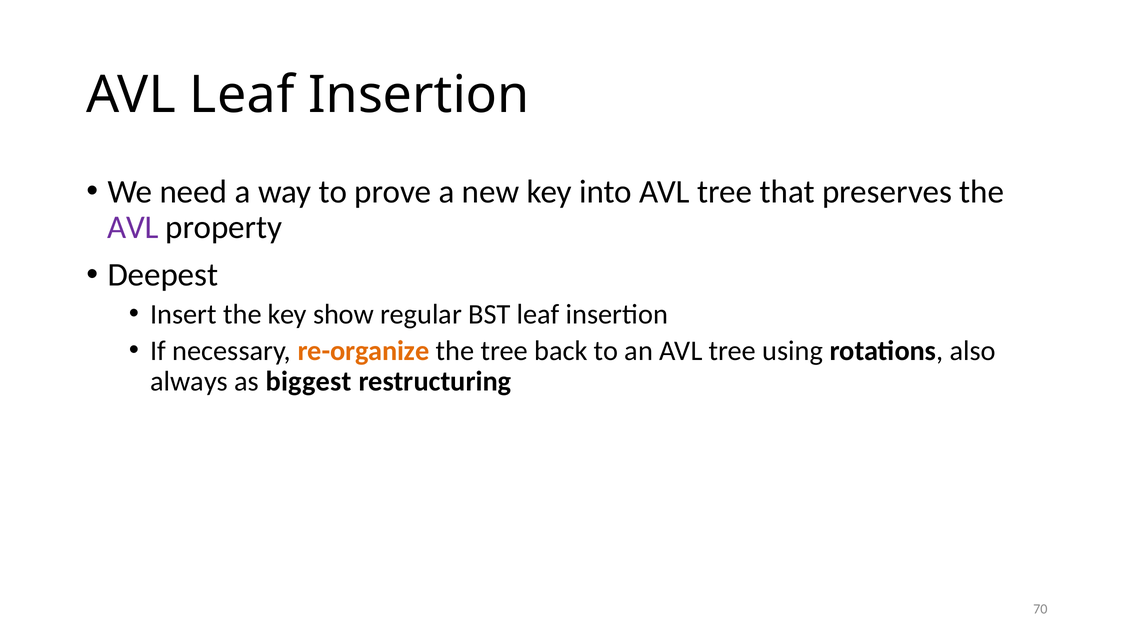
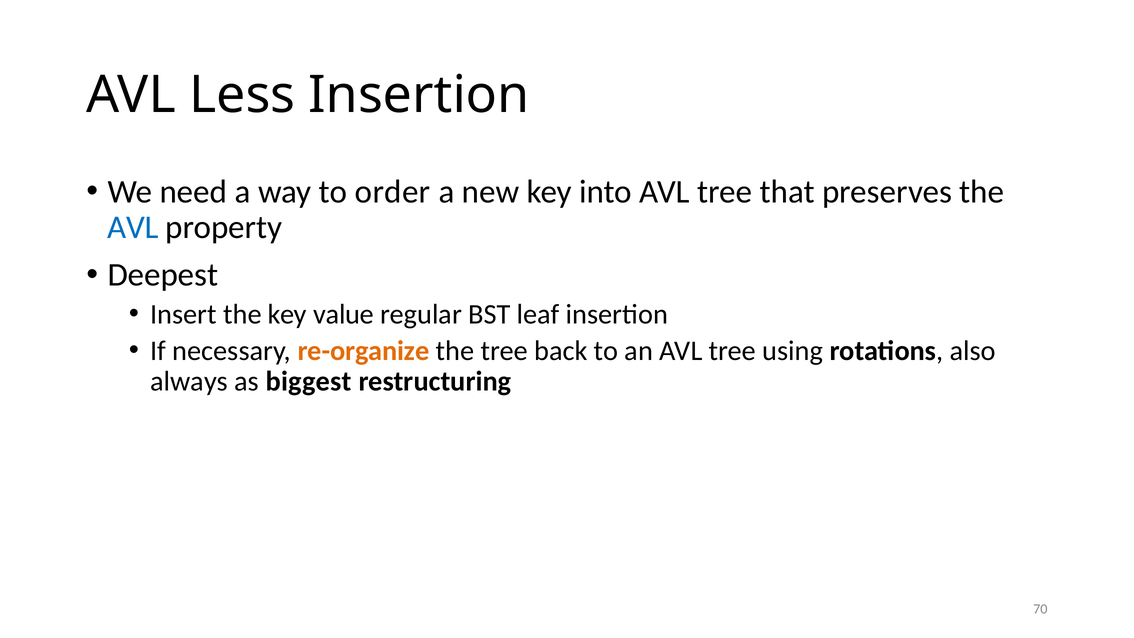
AVL Leaf: Leaf -> Less (242, 95)
prove: prove -> order (393, 192)
AVL colour: purple -> blue (133, 227)
show: show -> value (344, 314)
